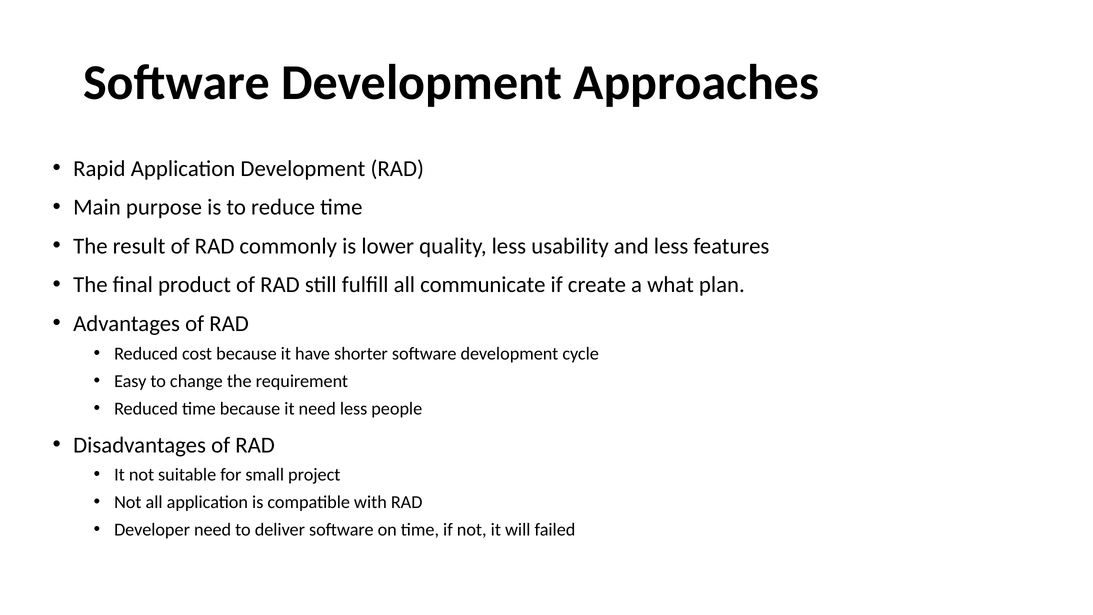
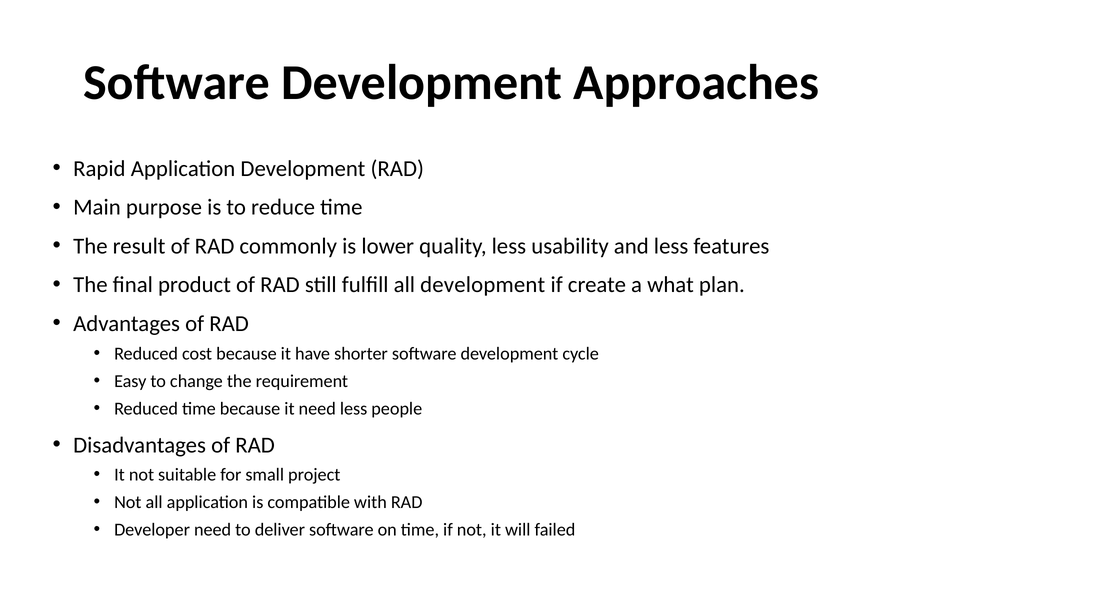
all communicate: communicate -> development (483, 285)
